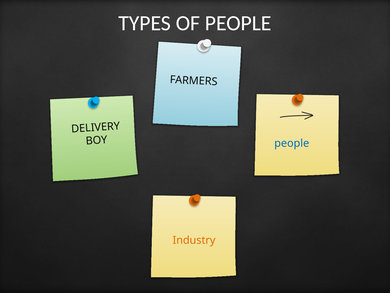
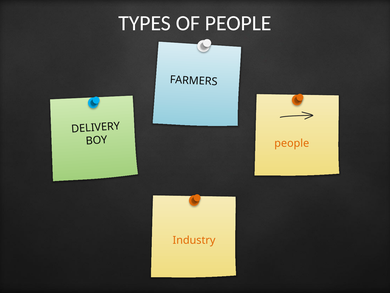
people colour: blue -> orange (292, 143)
